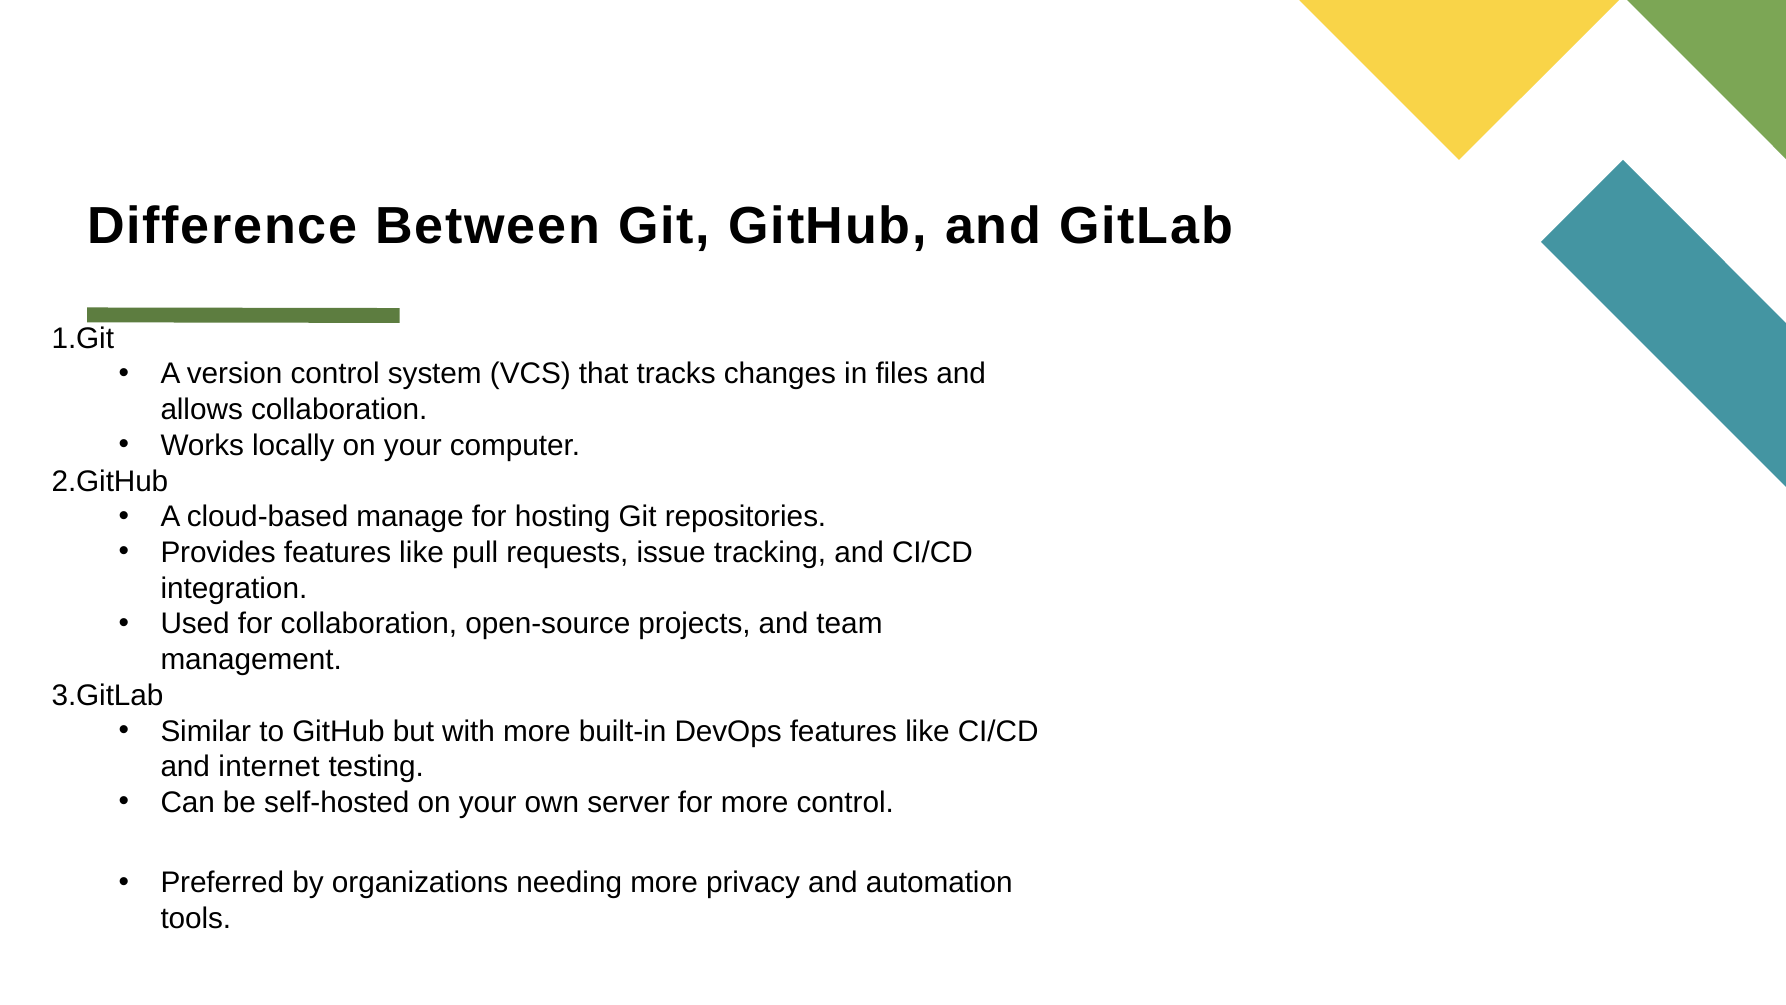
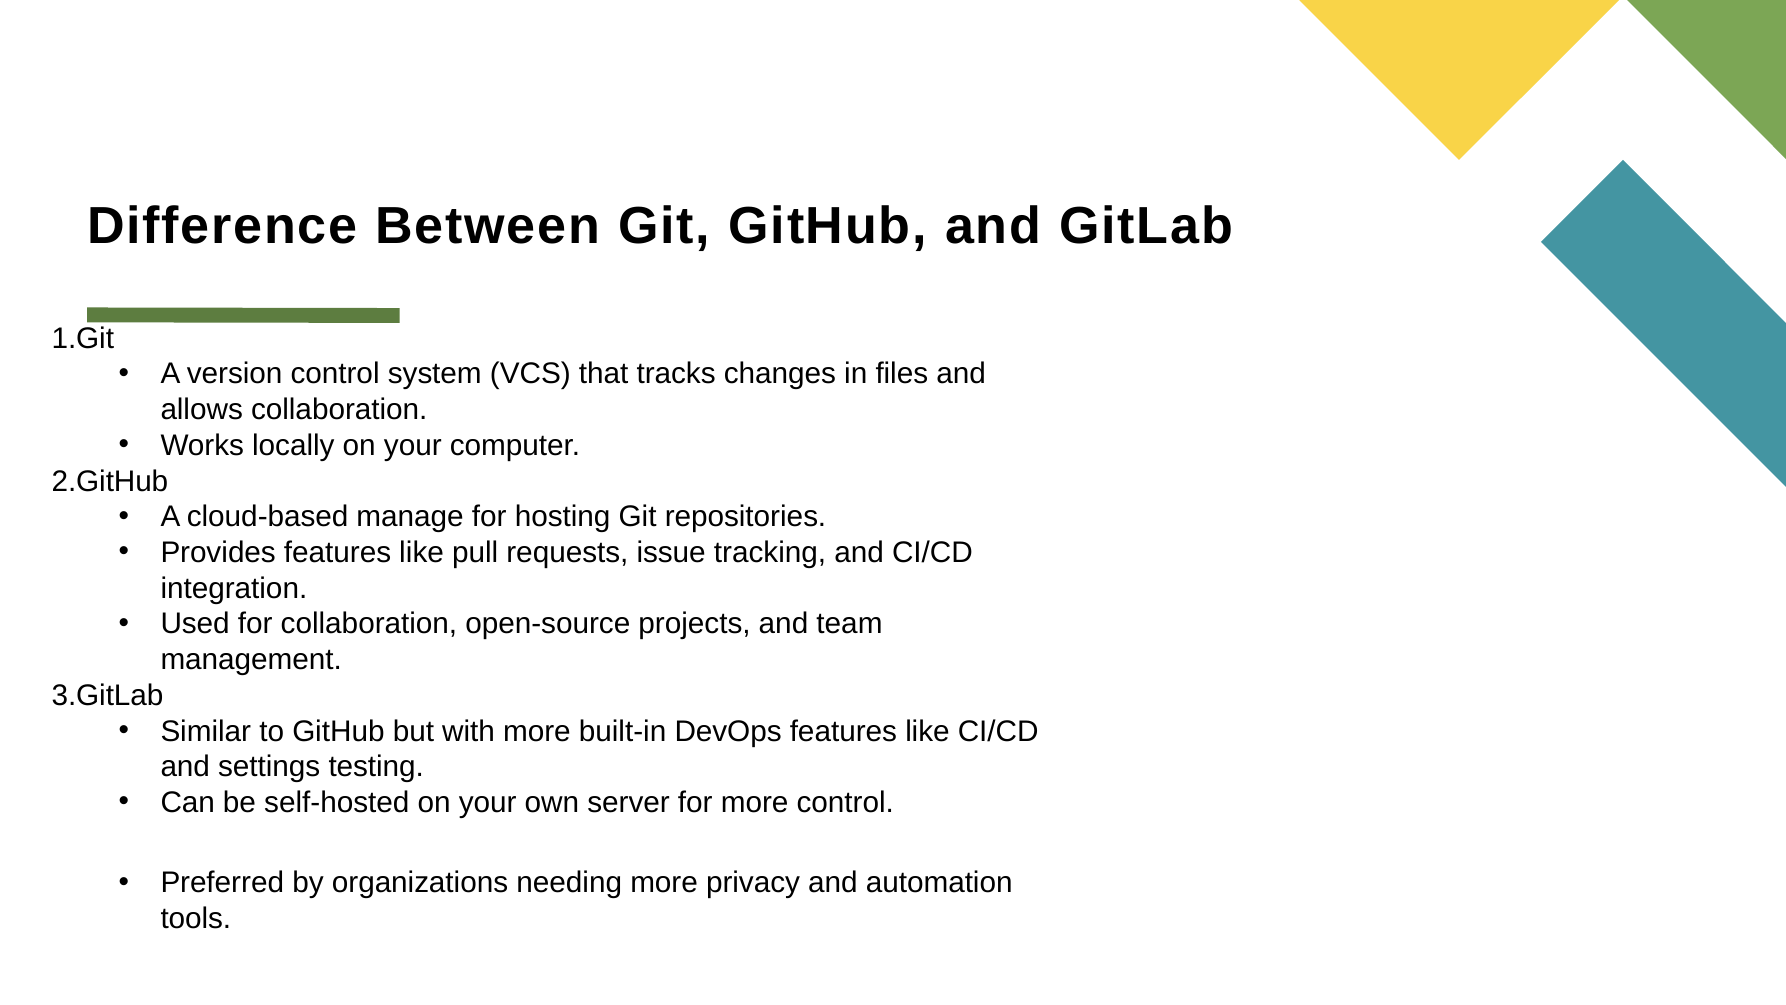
internet: internet -> settings (269, 767)
